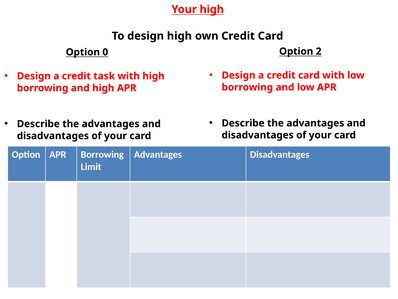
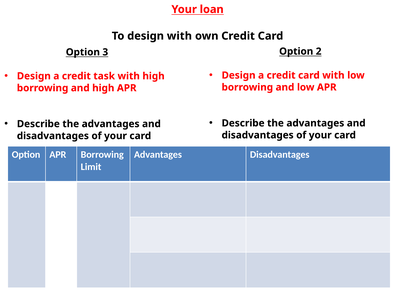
Your high: high -> loan (212, 9)
design high: high -> with (179, 36)
0: 0 -> 3 (105, 52)
